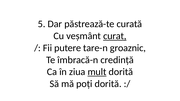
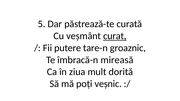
credință: credință -> mireasă (117, 60)
mult underline: present -> none (97, 72)
poți dorită: dorită -> veșnic (108, 84)
